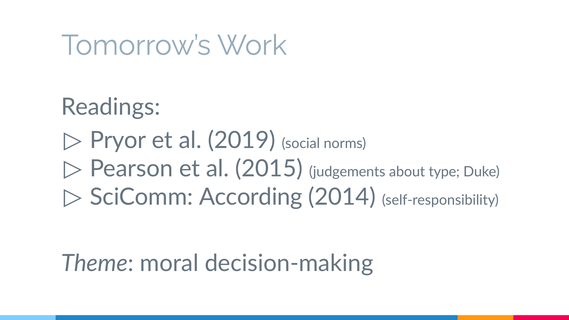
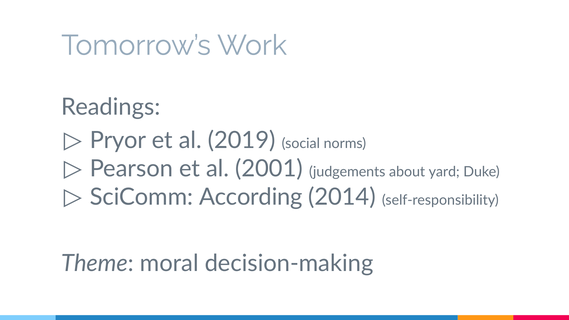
2015: 2015 -> 2001 (269, 169)
type: type -> yard (444, 172)
